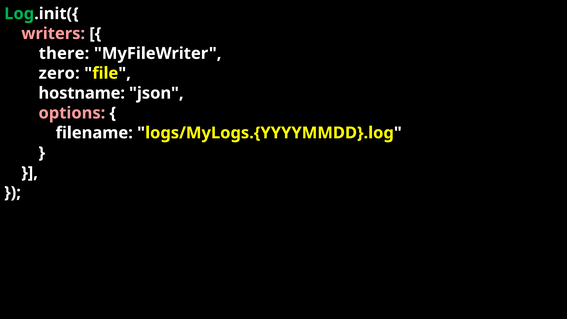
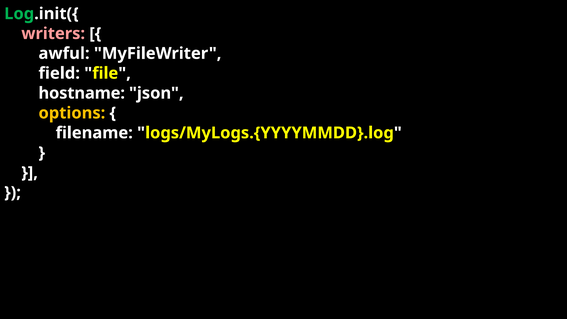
there: there -> awful (64, 53)
zero: zero -> field (59, 73)
options colour: pink -> yellow (72, 113)
